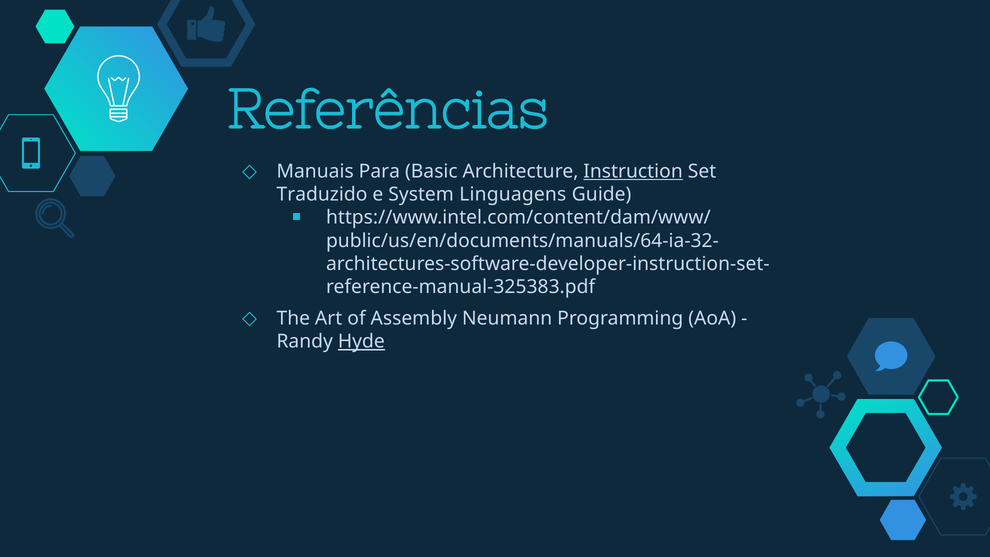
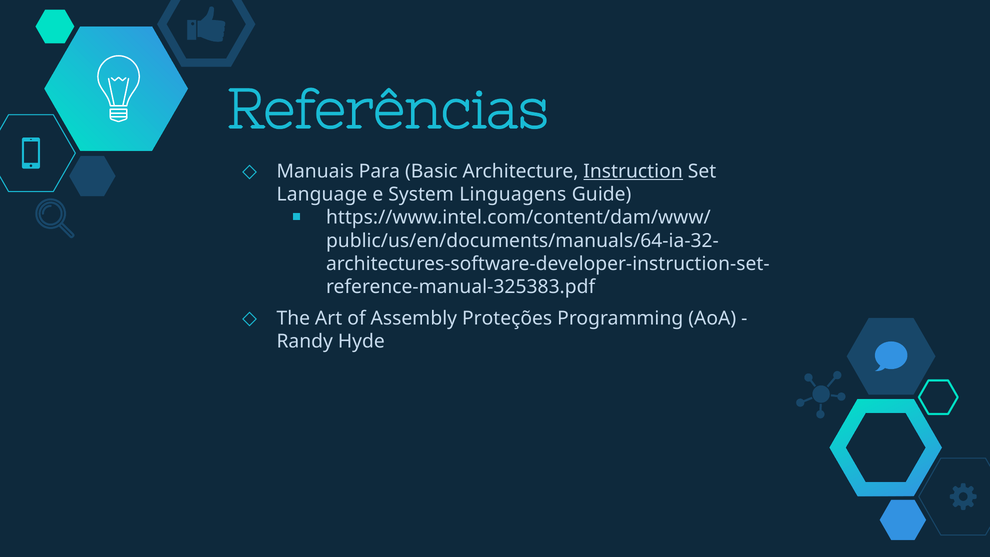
Traduzido: Traduzido -> Language (322, 194)
Neumann: Neumann -> Proteções (507, 318)
Hyde underline: present -> none (361, 341)
